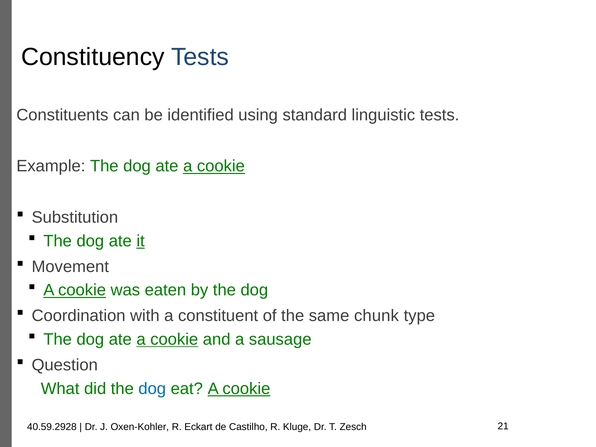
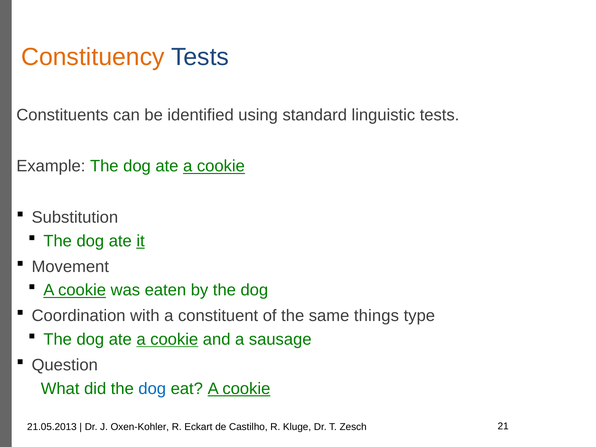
Constituency colour: black -> orange (93, 57)
chunk: chunk -> things (376, 316)
40.59.2928: 40.59.2928 -> 21.05.2013 (52, 427)
